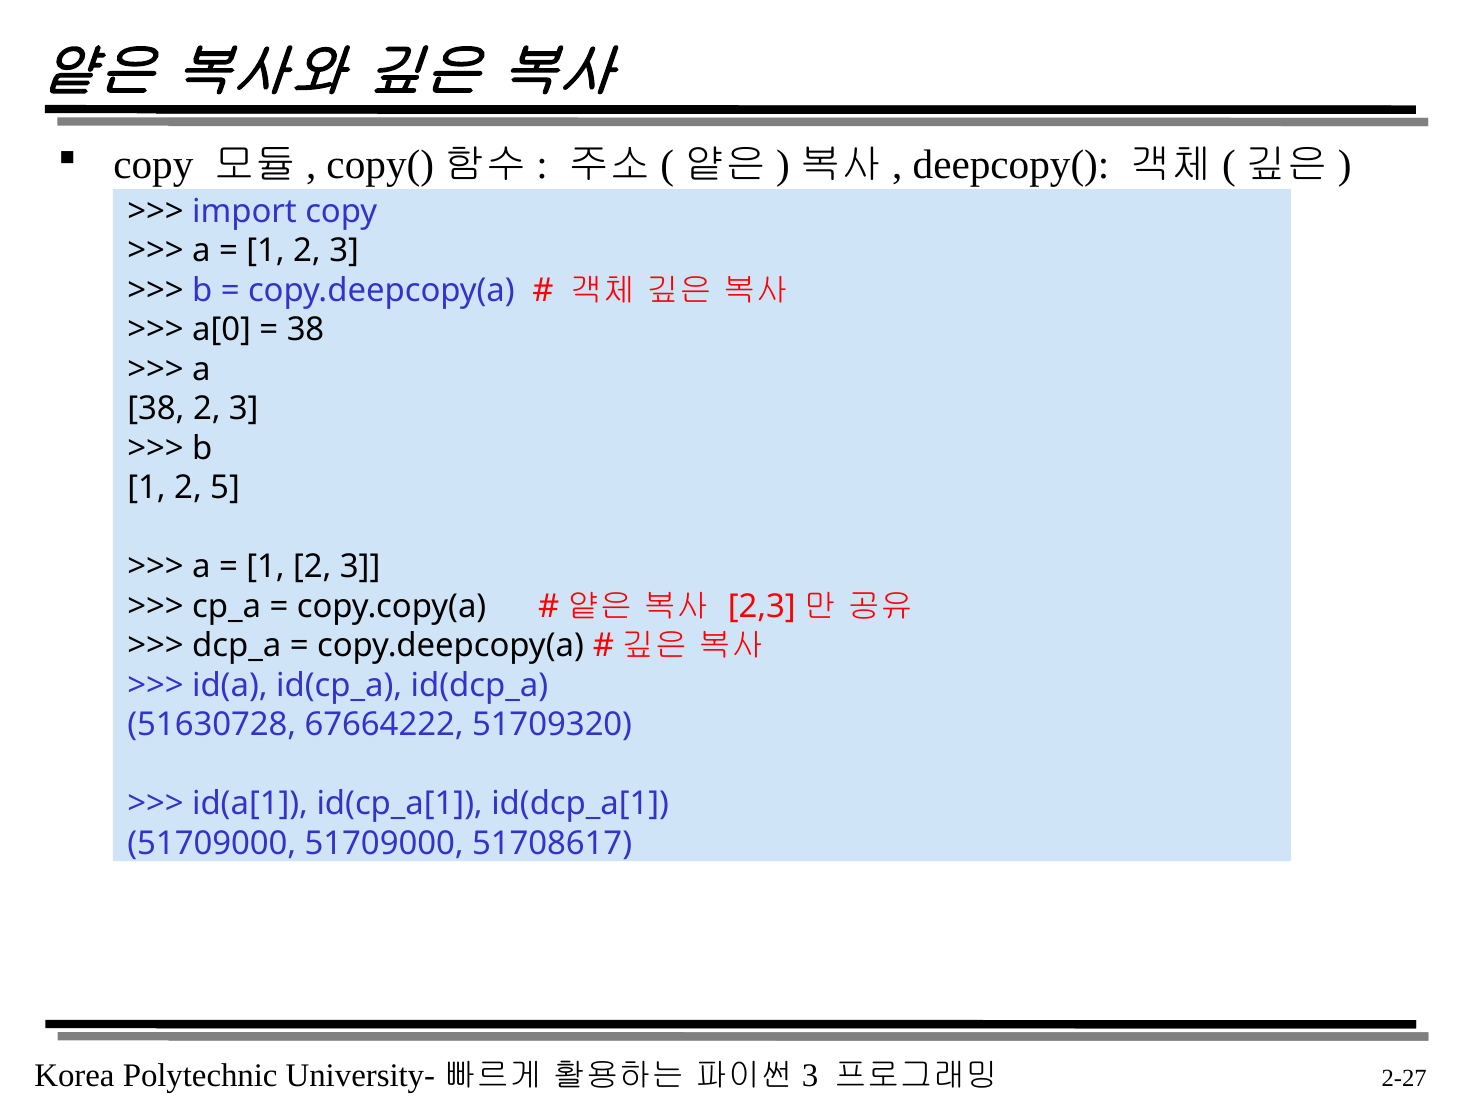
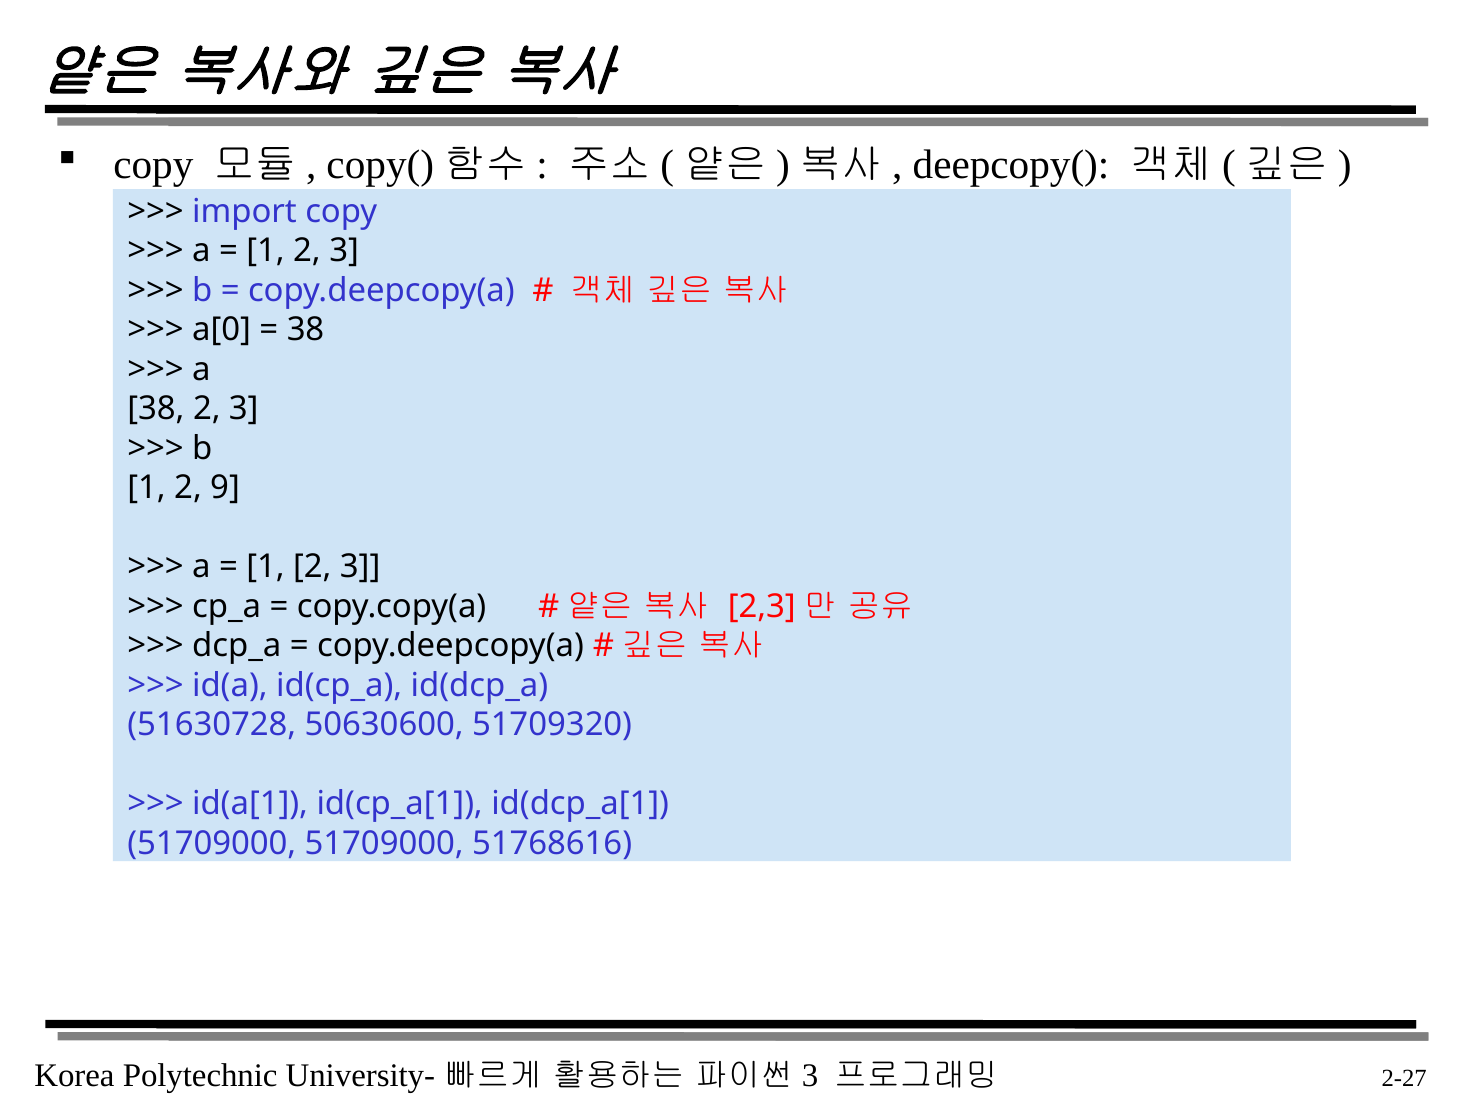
5: 5 -> 9 (225, 488)
67664222: 67664222 -> 50630600 (384, 725)
51708617: 51708617 -> 51768616 (552, 843)
